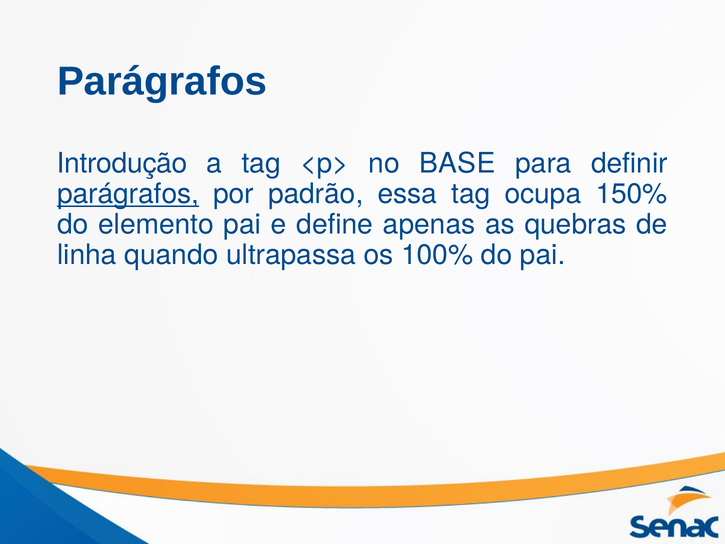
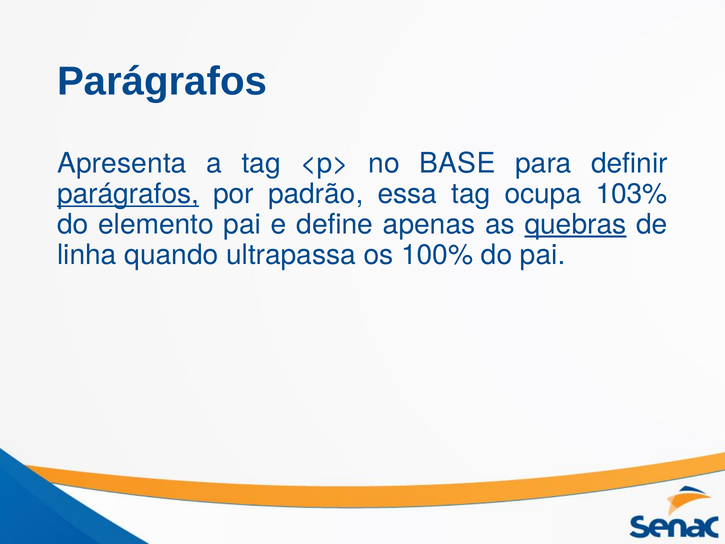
Introdução: Introdução -> Apresenta (122, 163)
150%: 150% -> 103% (632, 194)
quebras underline: none -> present (575, 224)
